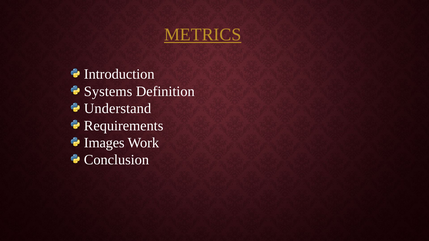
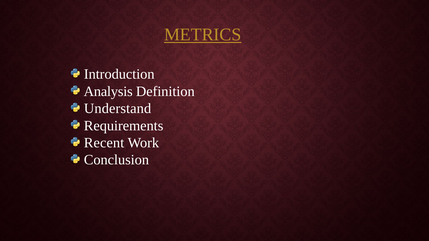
Systems: Systems -> Analysis (108, 91)
Images: Images -> Recent (104, 143)
